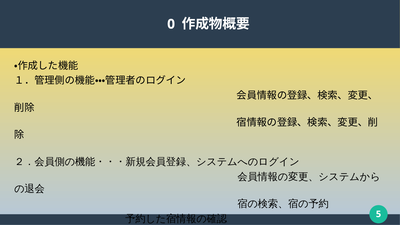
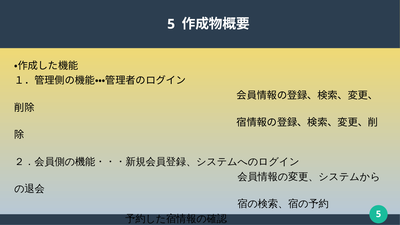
0: 0 -> 5 (171, 24)
